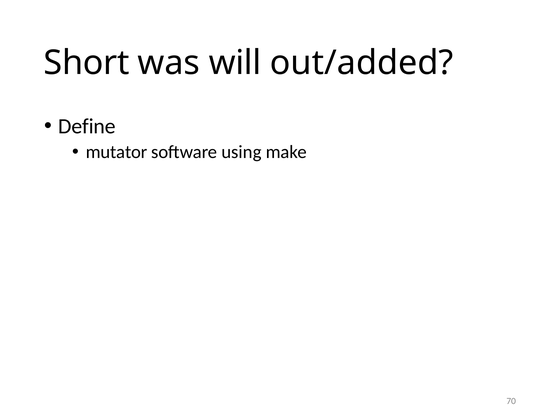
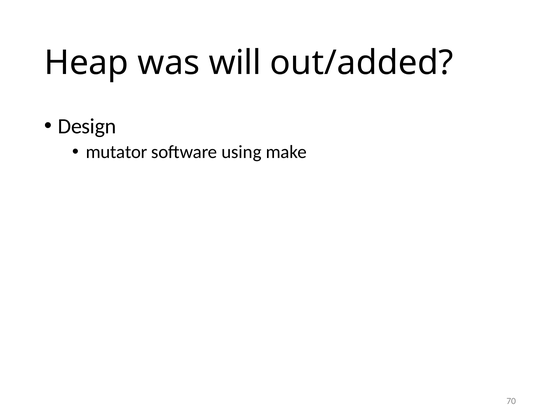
Short: Short -> Heap (86, 63)
Define: Define -> Design (87, 126)
